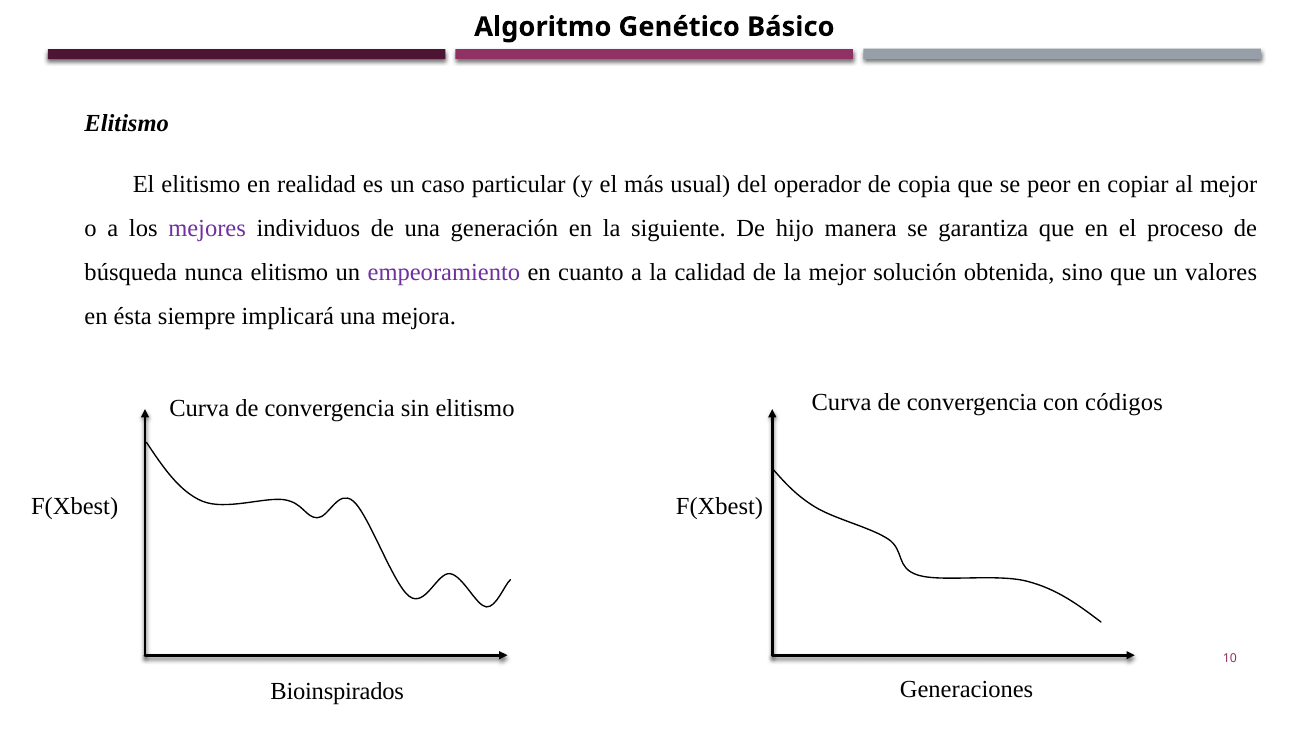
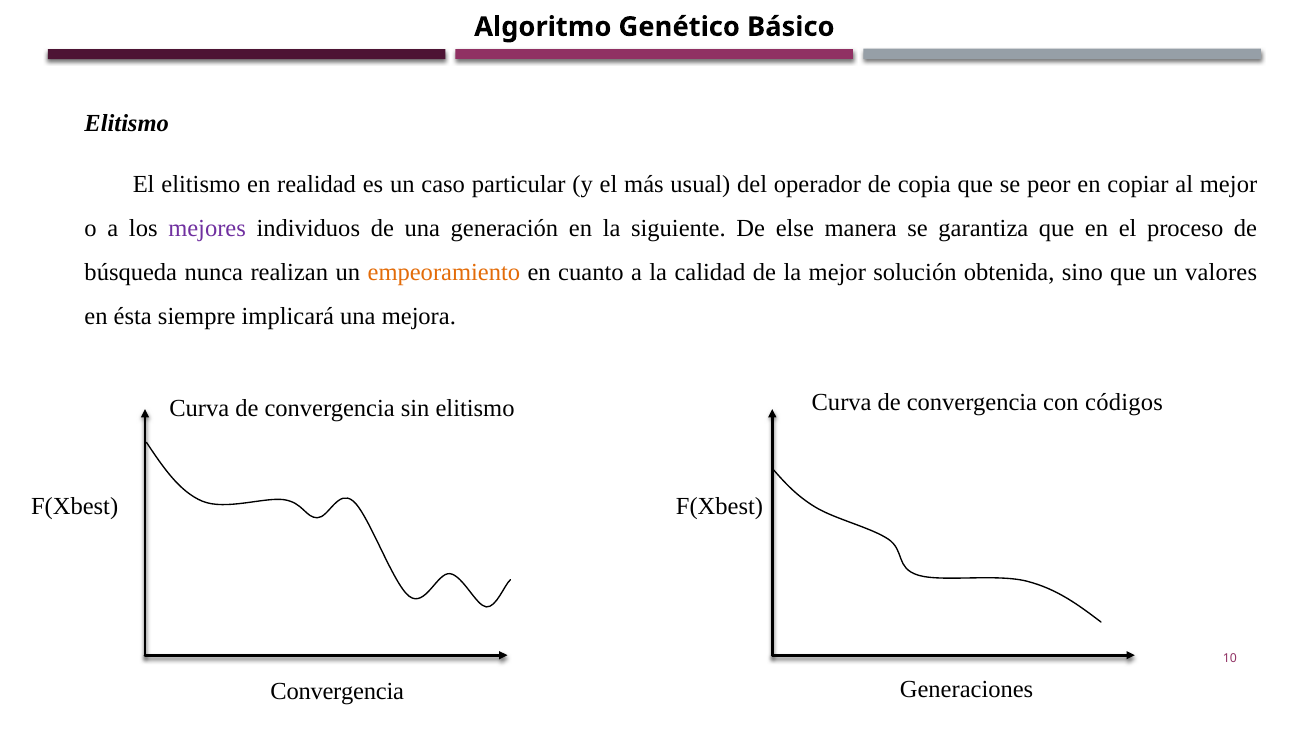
hijo: hijo -> else (795, 228)
nunca elitismo: elitismo -> realizan (289, 273)
empeoramiento colour: purple -> orange (444, 273)
Bioinspirados: Bioinspirados -> Convergencia (337, 692)
